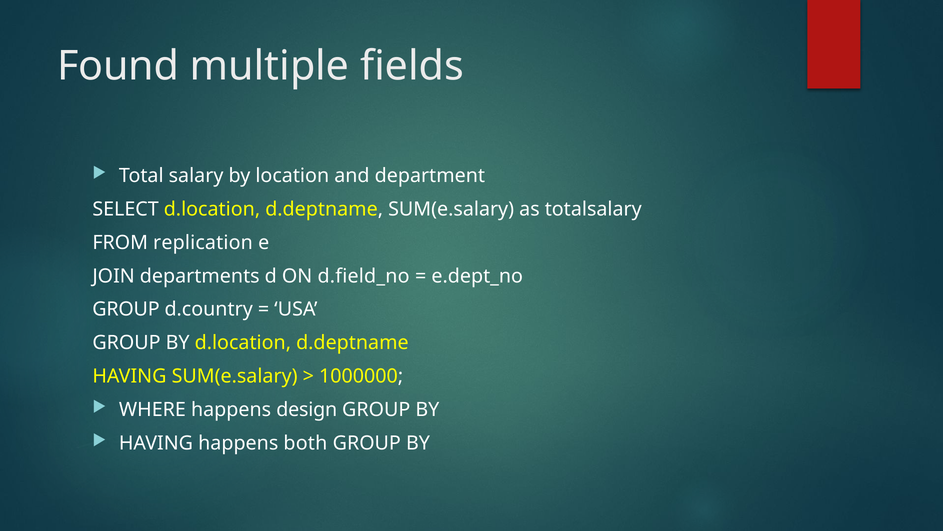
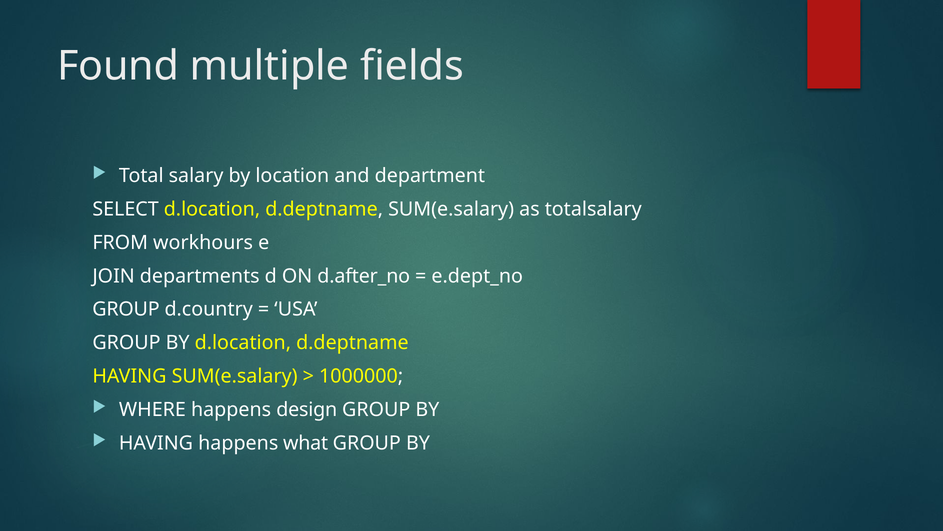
replication: replication -> workhours (203, 242)
d.field_no: d.field_no -> d.after_no (364, 276)
both: both -> what (306, 443)
